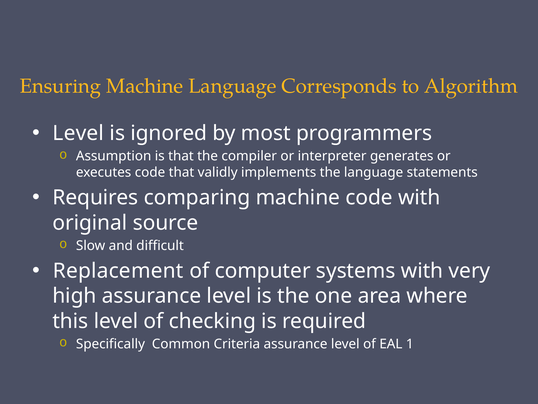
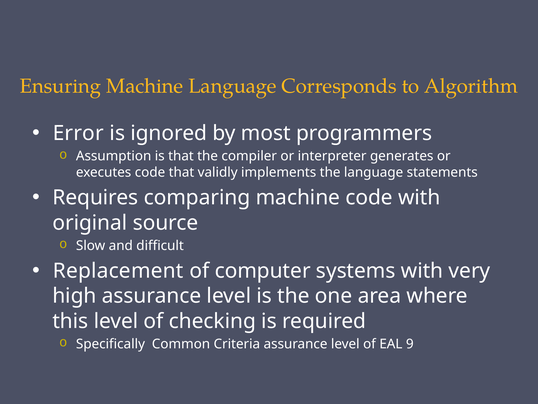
Level: Level -> Error (78, 133)
1: 1 -> 9 (410, 343)
